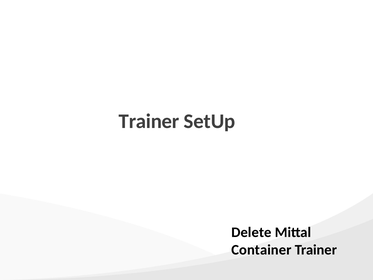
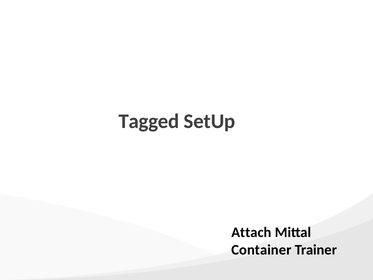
Trainer: Trainer -> Tagged (149, 121)
Delete: Delete -> Attach (251, 232)
